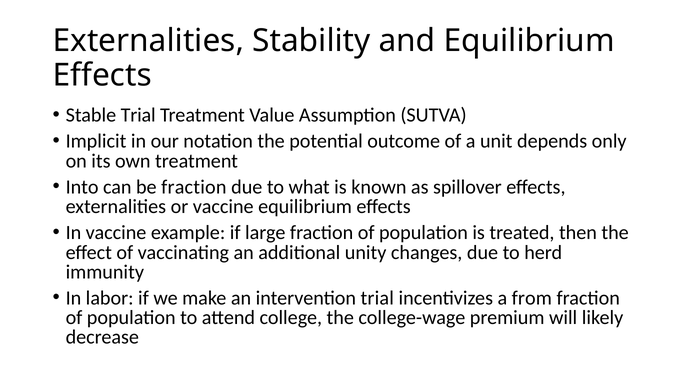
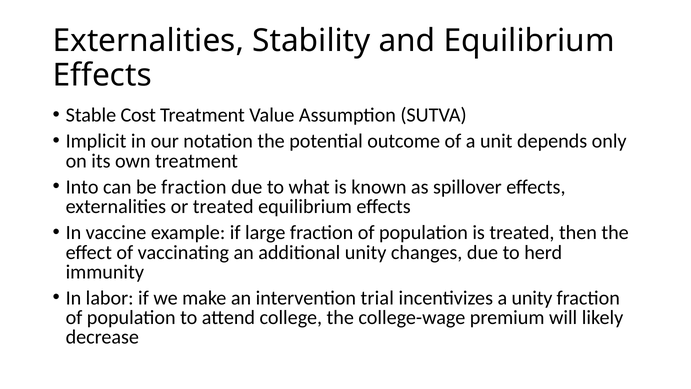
Stable Trial: Trial -> Cost (138, 115)
or vaccine: vaccine -> treated (223, 206)
a from: from -> unity (532, 298)
